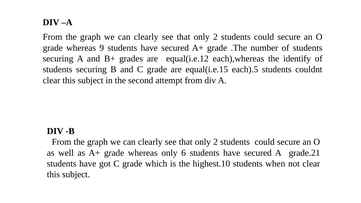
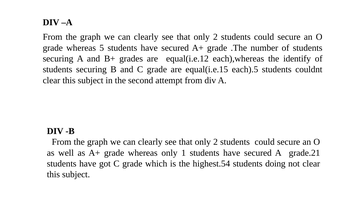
9: 9 -> 5 (102, 48)
6: 6 -> 1 (184, 153)
highest.10: highest.10 -> highest.54 (211, 164)
when: when -> doing (275, 164)
